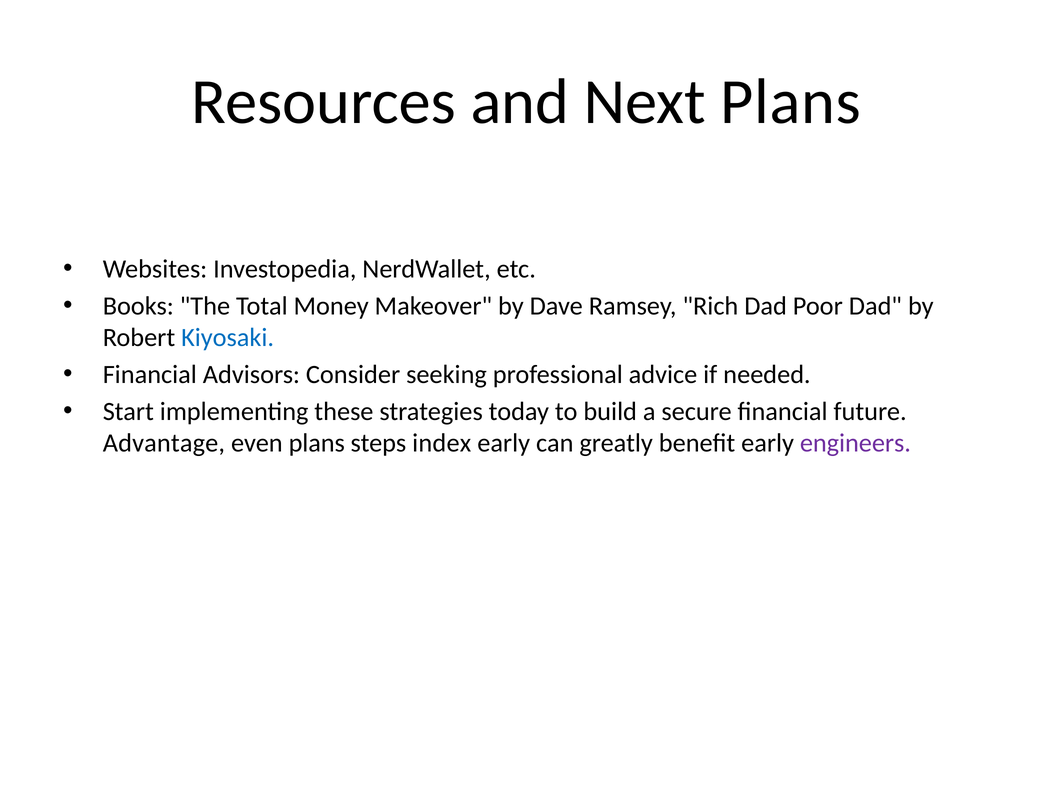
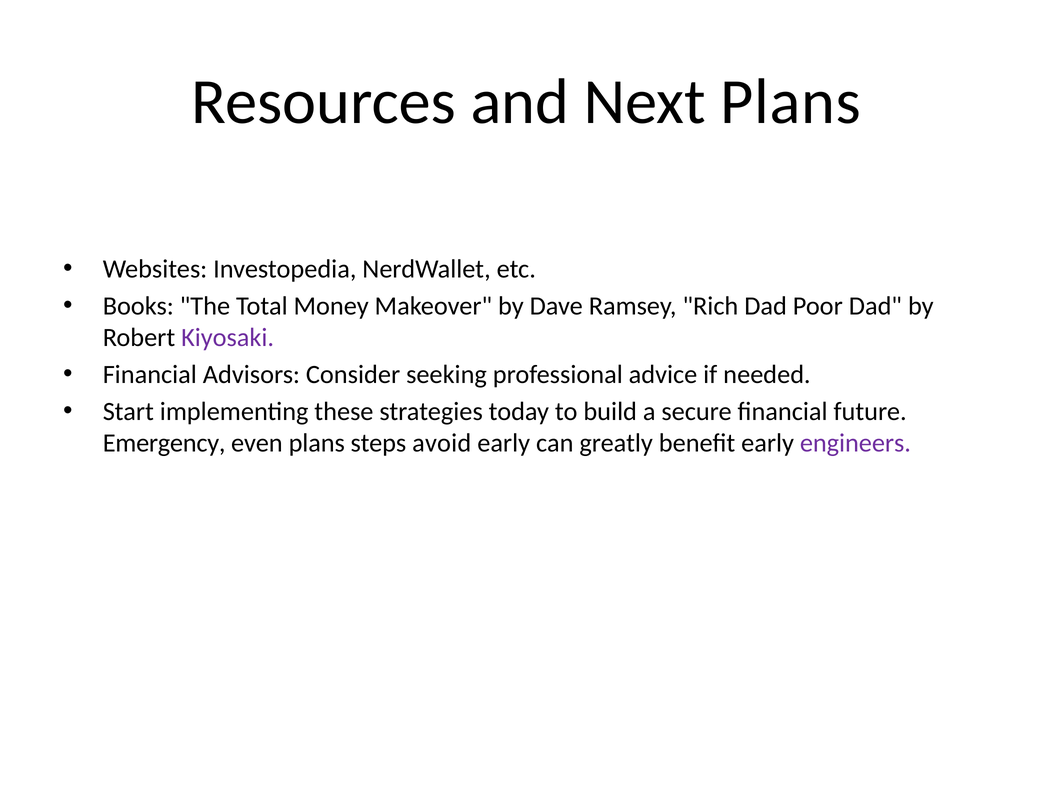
Kiyosaki colour: blue -> purple (228, 337)
Advantage: Advantage -> Emergency (164, 443)
index: index -> avoid (442, 443)
